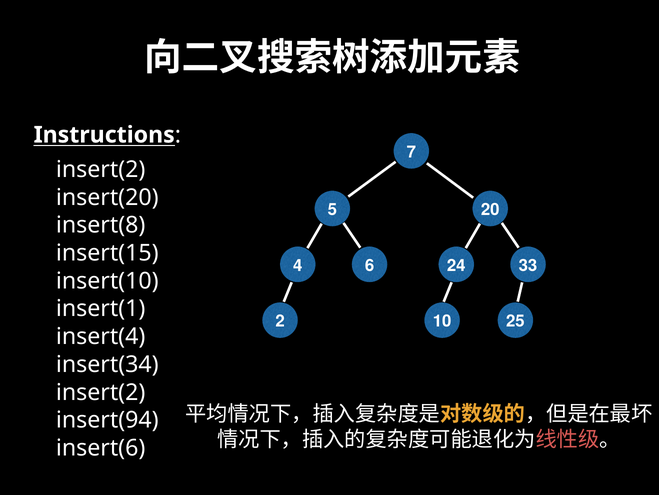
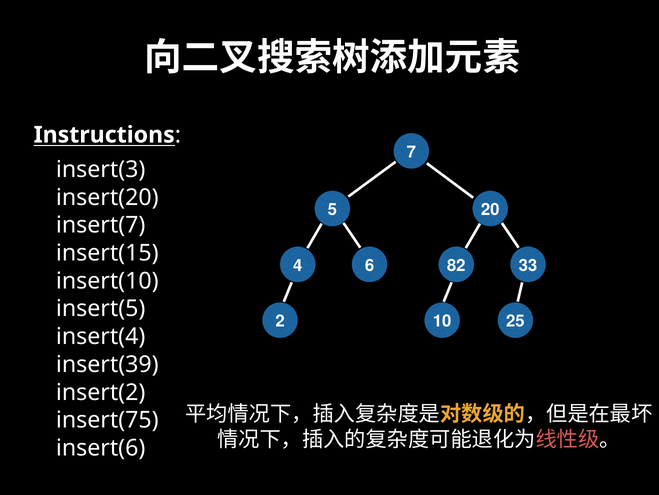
insert(2: insert(2 -> insert(3 (101, 169)
insert(8: insert(8 -> insert(7 (101, 225)
24: 24 -> 82 (456, 265)
insert(1: insert(1 -> insert(5 (101, 308)
insert(34: insert(34 -> insert(39 (107, 364)
insert(94: insert(94 -> insert(75 (107, 420)
